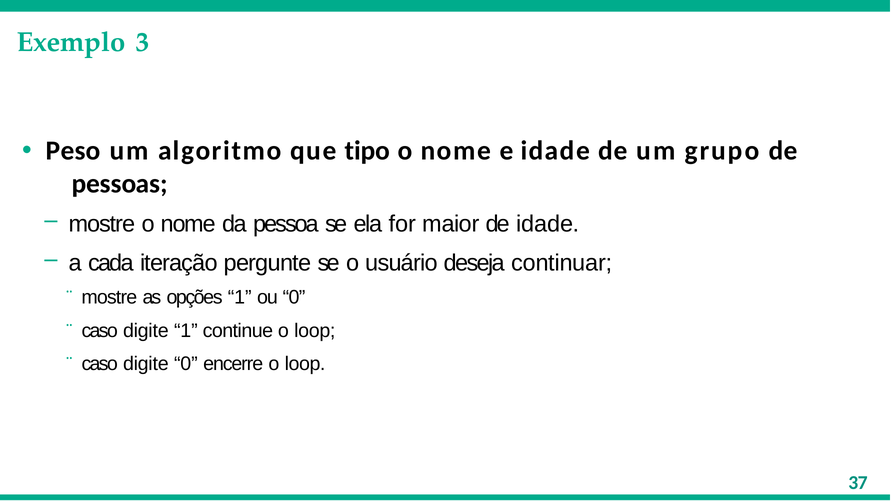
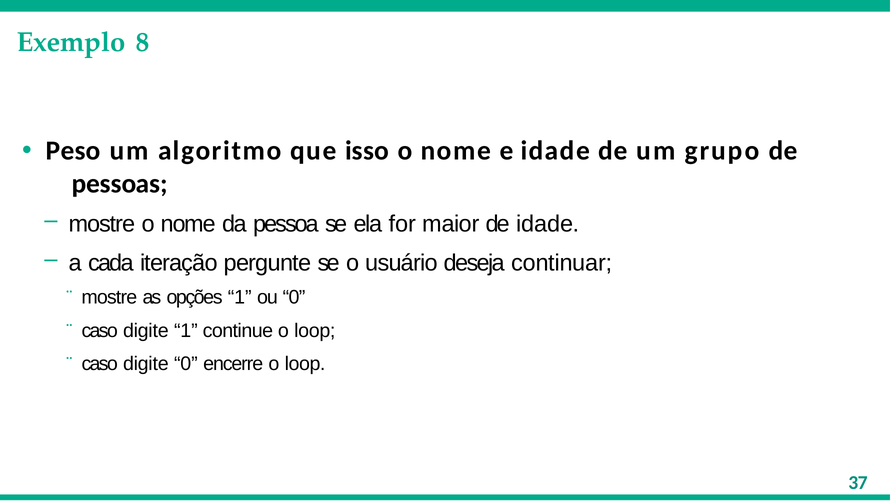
3: 3 -> 8 (143, 42)
tipo: tipo -> isso (367, 151)
